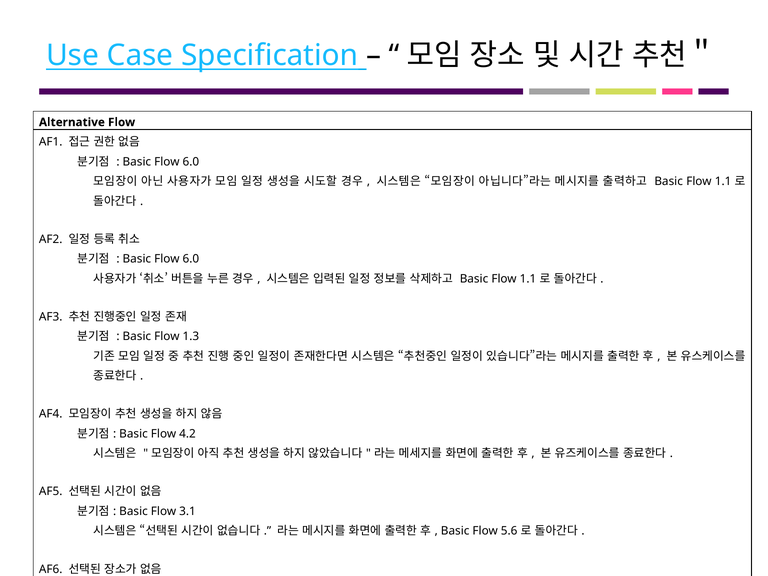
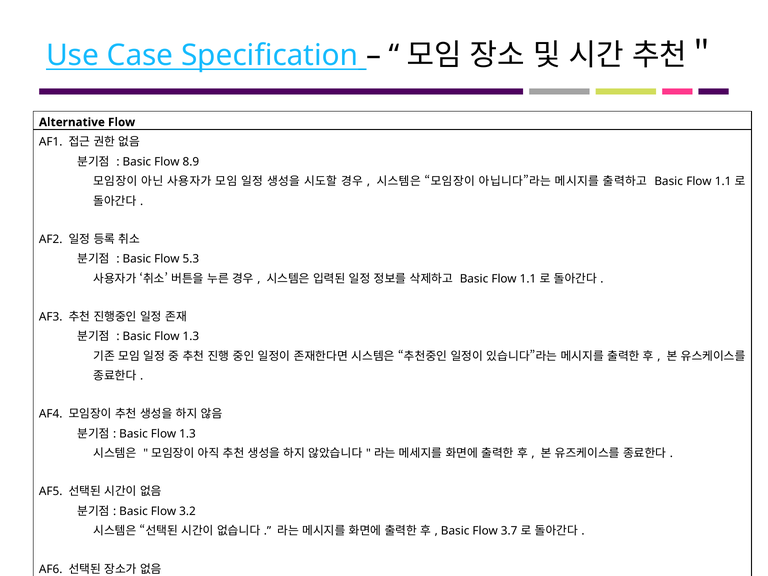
6.0: 6.0 -> 8.9 (191, 162)
6.0: 6.0 -> 5.3 (191, 259)
4.2: 4.2 -> 1.3 (188, 434)
3.1: 3.1 -> 3.2 (188, 511)
5.6: 5.6 -> 3.7 (509, 531)
